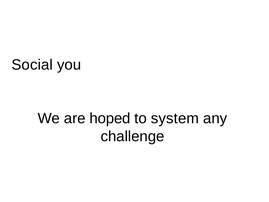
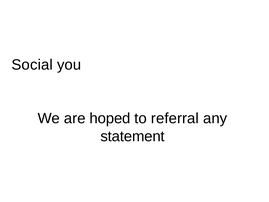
system: system -> referral (175, 118)
challenge: challenge -> statement (133, 136)
